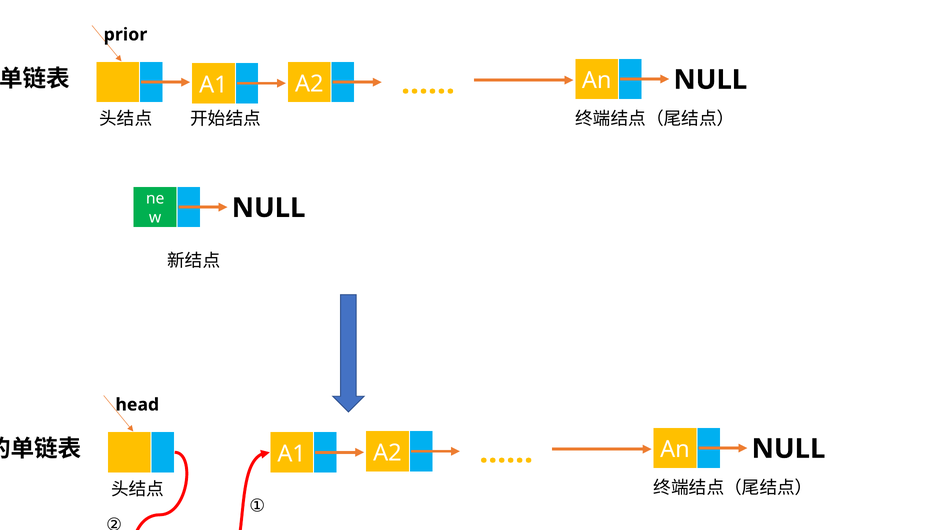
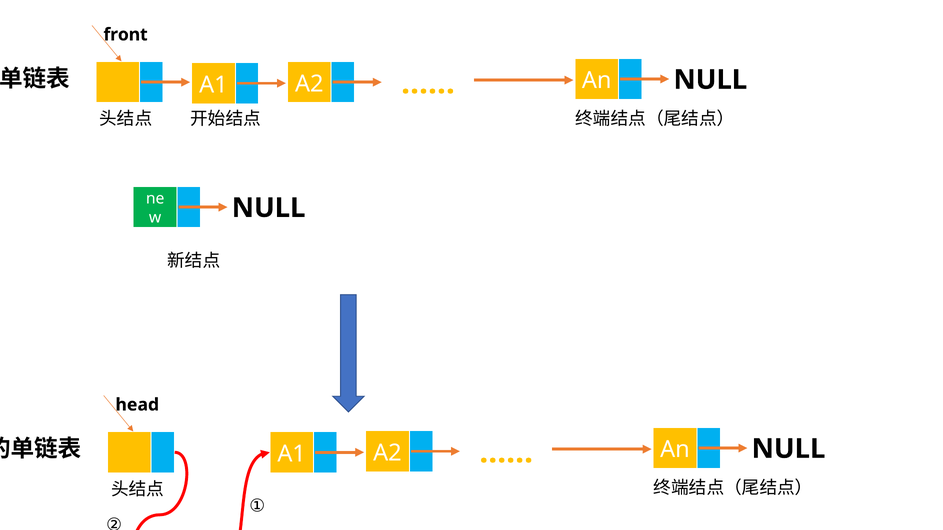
prior: prior -> front (126, 35)
